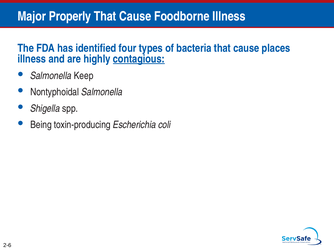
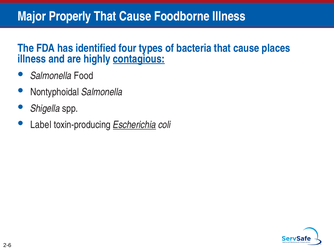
Keep: Keep -> Food (84, 76)
Being: Being -> Label (41, 125)
Escherichia underline: none -> present (134, 125)
